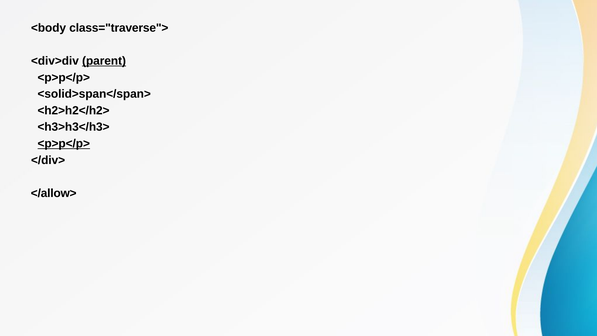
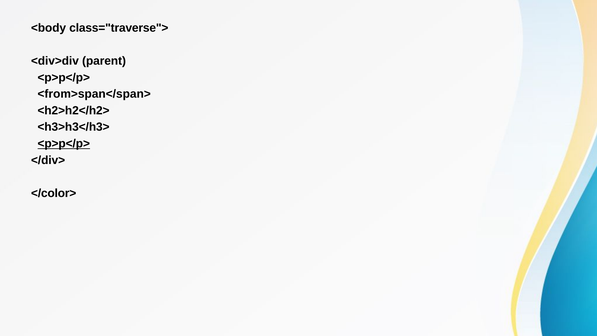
parent underline: present -> none (104, 61)
<solid>span</span>: <solid>span</span> -> <from>span</span> (94, 94)
</allow>: </allow> -> </color> (54, 193)
